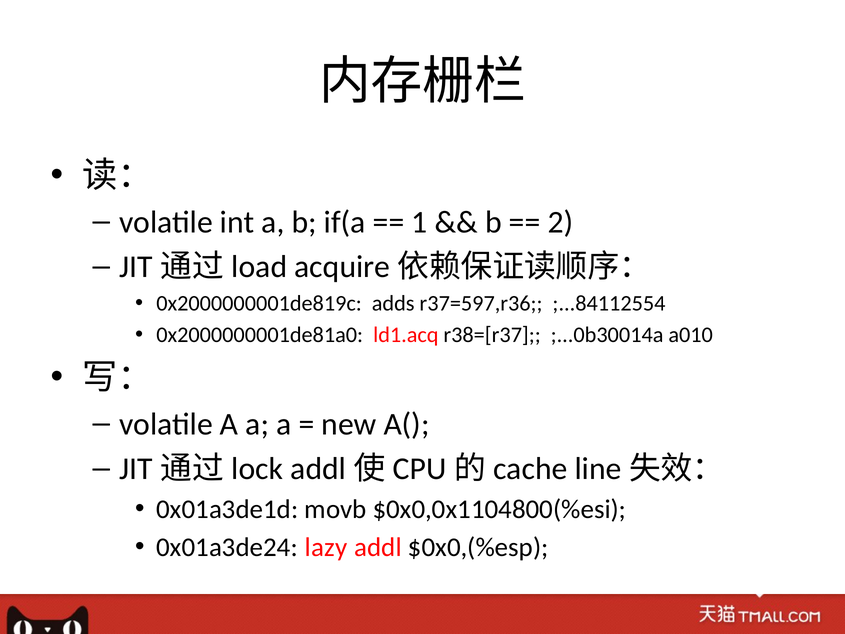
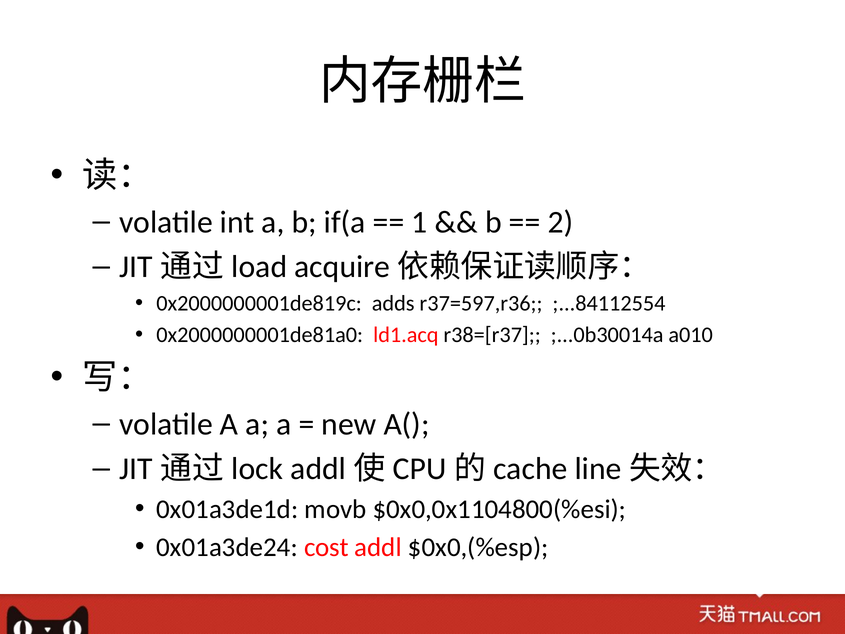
lazy: lazy -> cost (326, 547)
